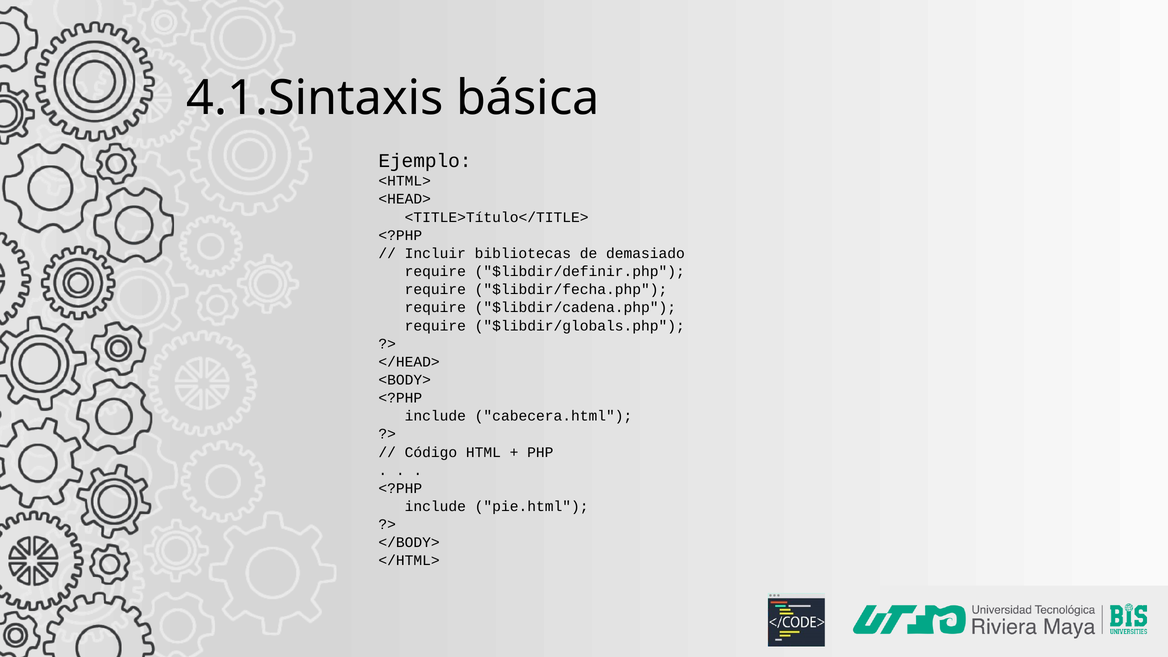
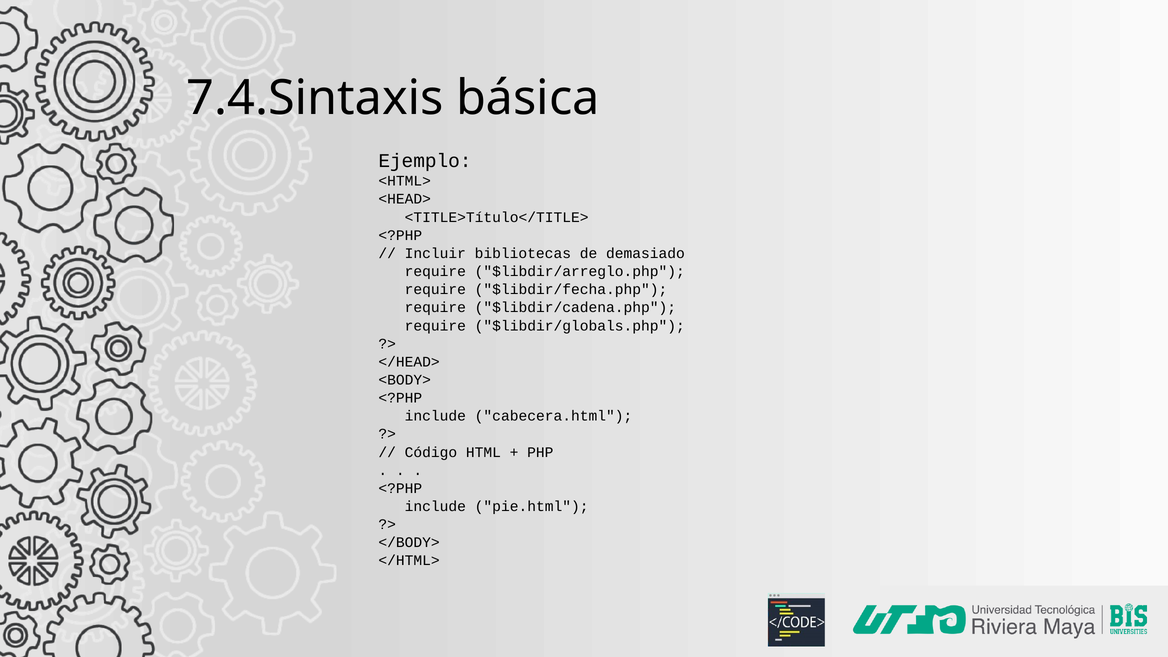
4.1.Sintaxis: 4.1.Sintaxis -> 7.4.Sintaxis (315, 98)
$libdir/definir.php: $libdir/definir.php -> $libdir/arreglo.php (580, 271)
